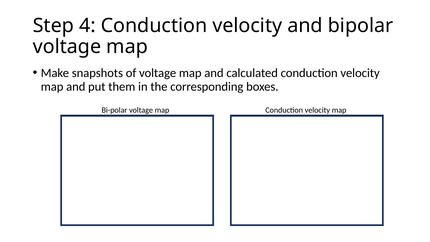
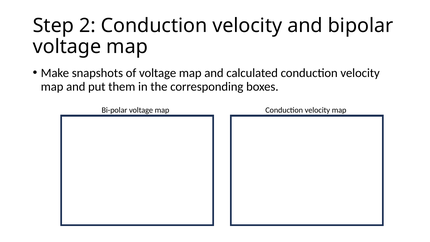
4: 4 -> 2 (87, 25)
